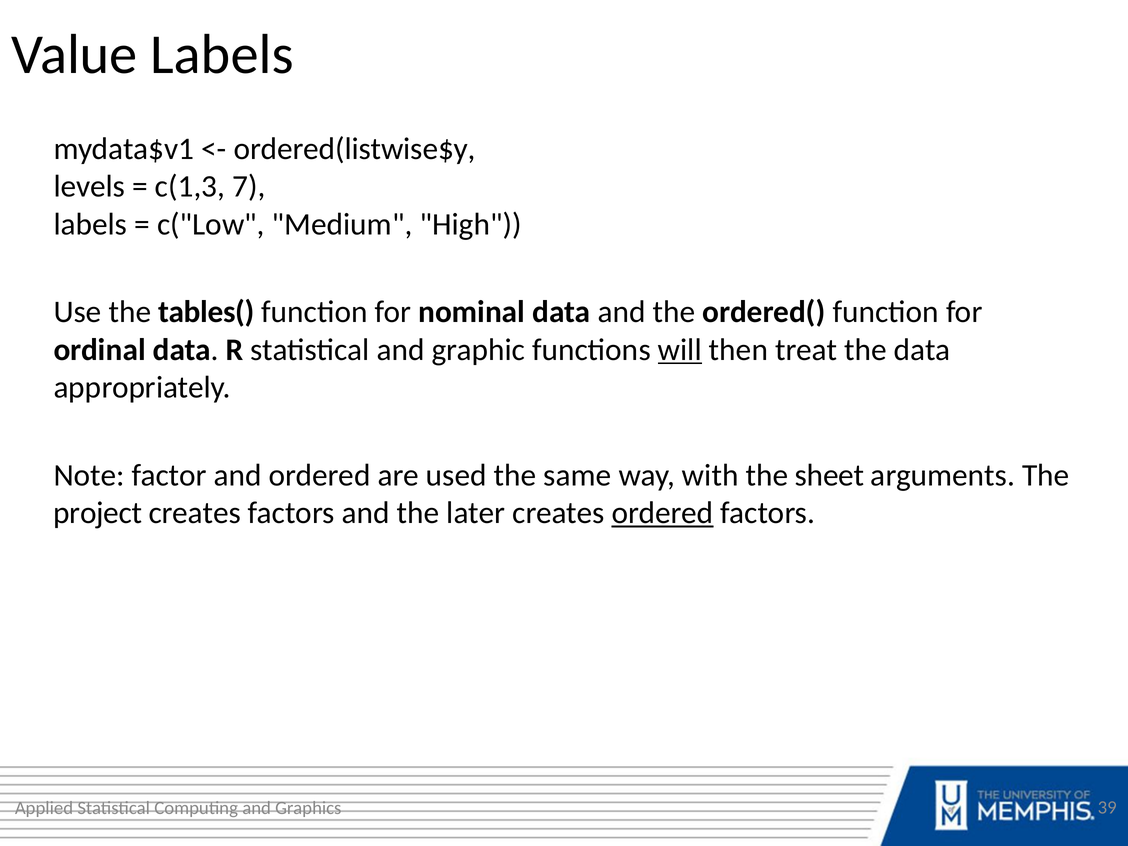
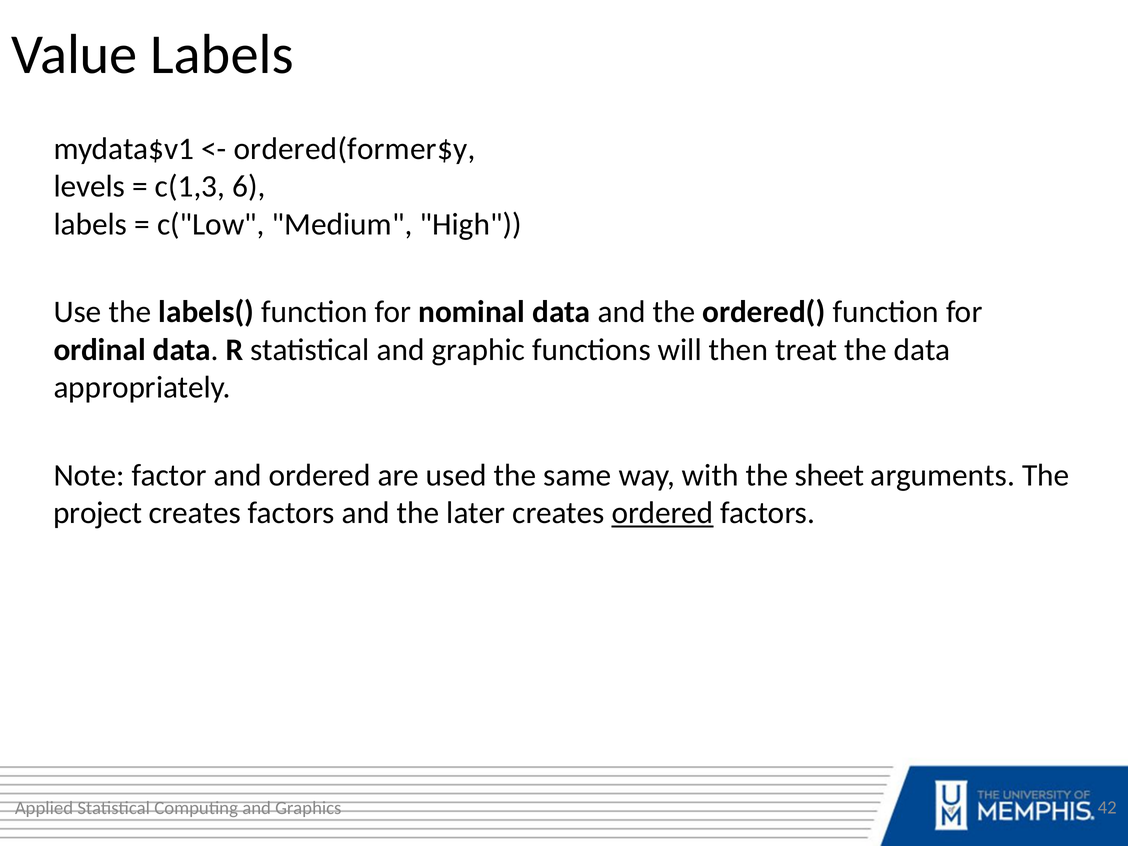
ordered(listwise$y: ordered(listwise$y -> ordered(former$y (354, 149)
7: 7 -> 6 (249, 187)
tables(: tables( -> labels( (206, 312)
will underline: present -> none (680, 350)
39: 39 -> 42 (1107, 808)
